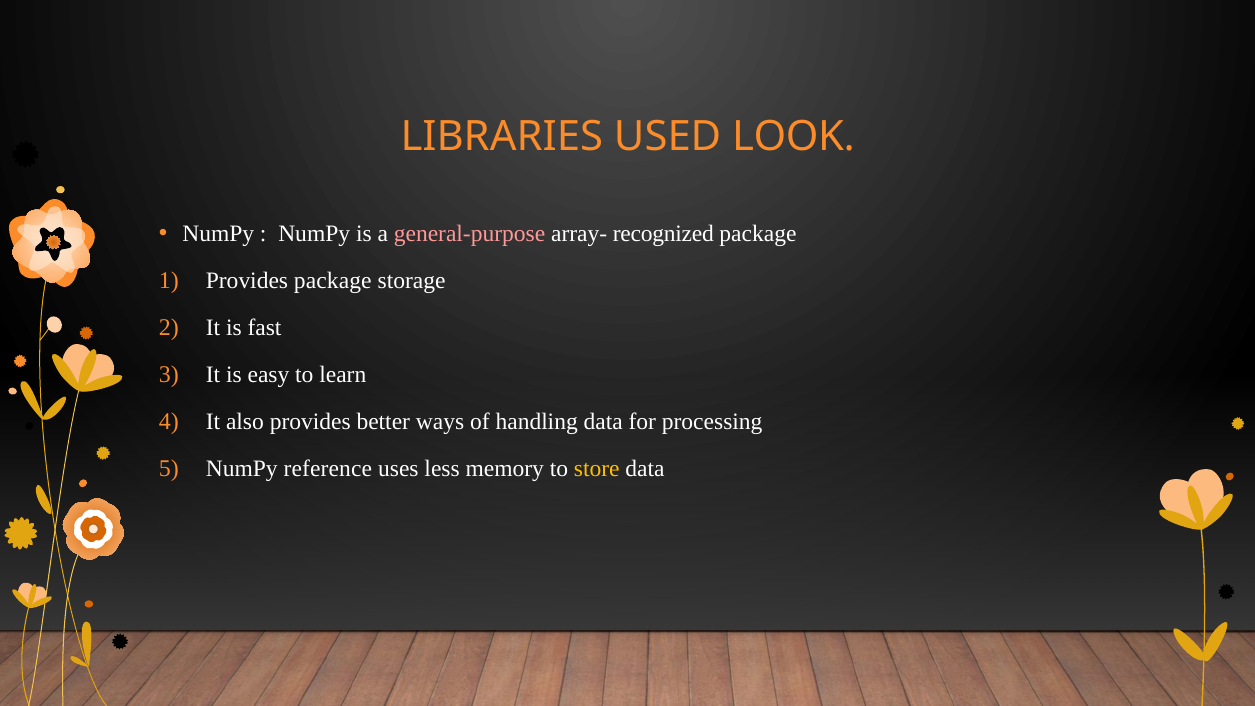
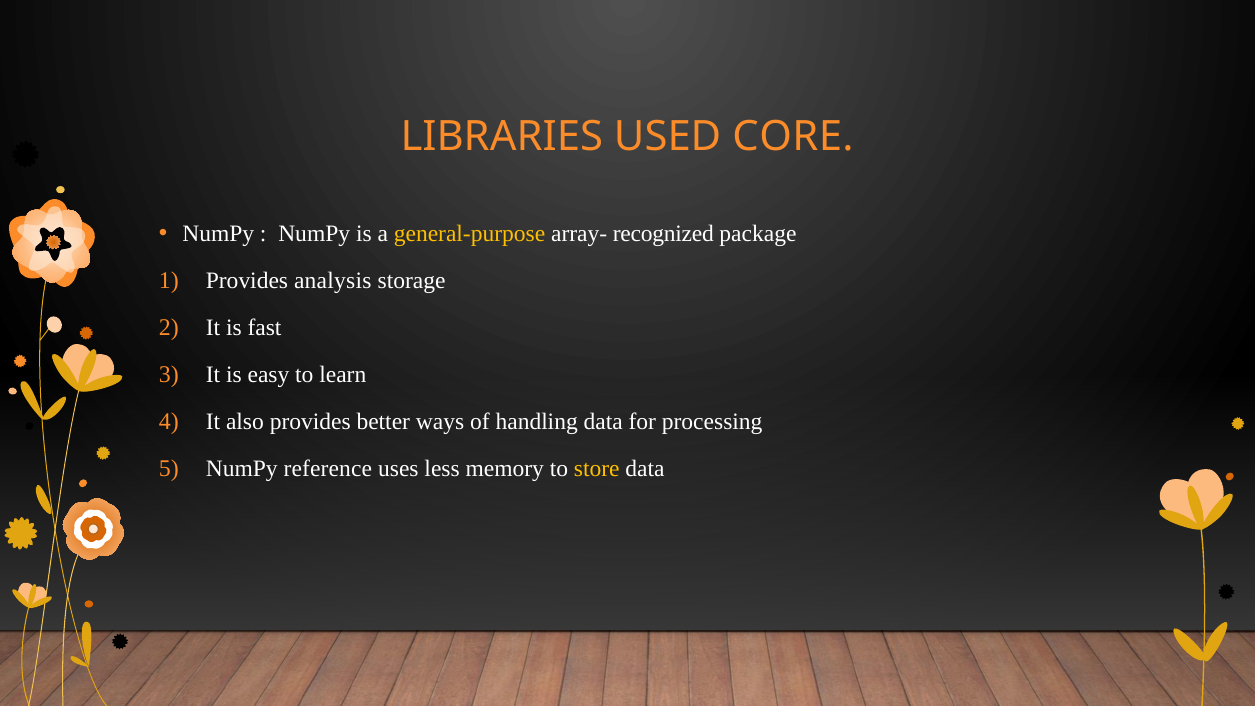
LOOK: LOOK -> CORE (793, 137)
general-purpose colour: pink -> yellow (470, 234)
Provides package: package -> analysis (333, 281)
